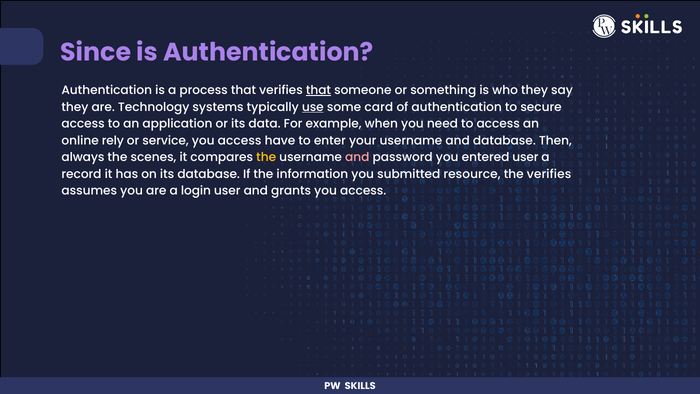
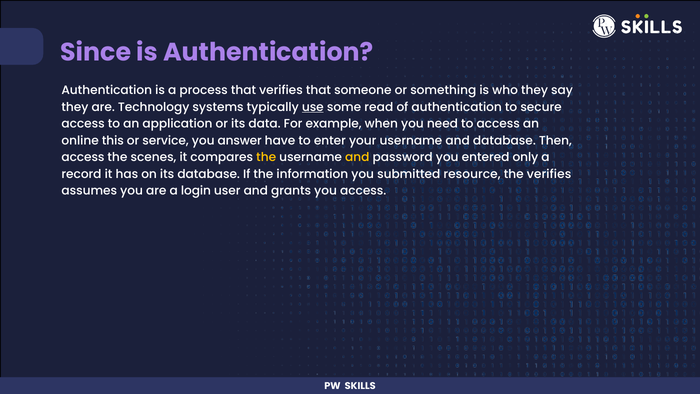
that underline: present -> none (318, 90)
card: card -> read (379, 107)
rely: rely -> this (113, 140)
service you access: access -> answer (240, 140)
always: always -> access (83, 157)
and colour: pink -> yellow (357, 157)
entered user: user -> only (525, 157)
